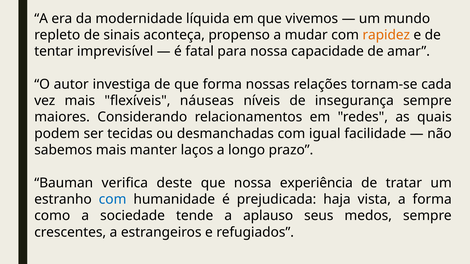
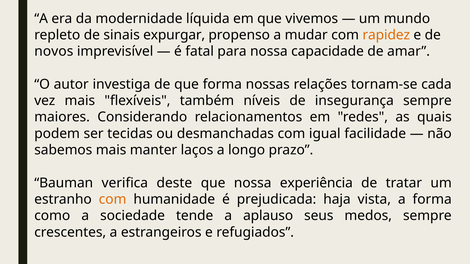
aconteça: aconteça -> expurgar (174, 35)
tentar: tentar -> novos (54, 51)
náuseas: náuseas -> também (207, 101)
com colour: blue -> orange (113, 200)
